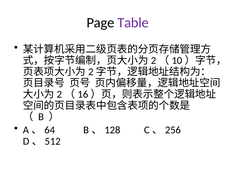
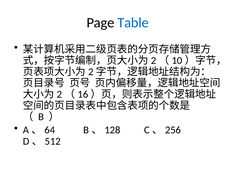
Table colour: purple -> blue (133, 23)
